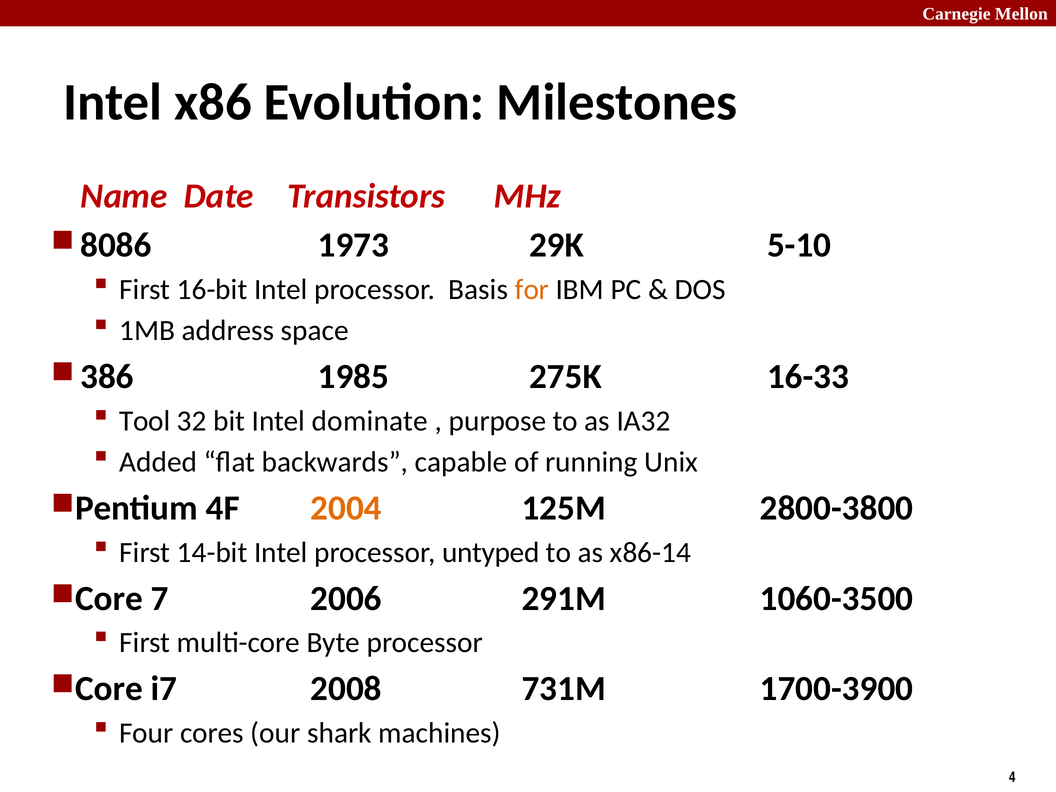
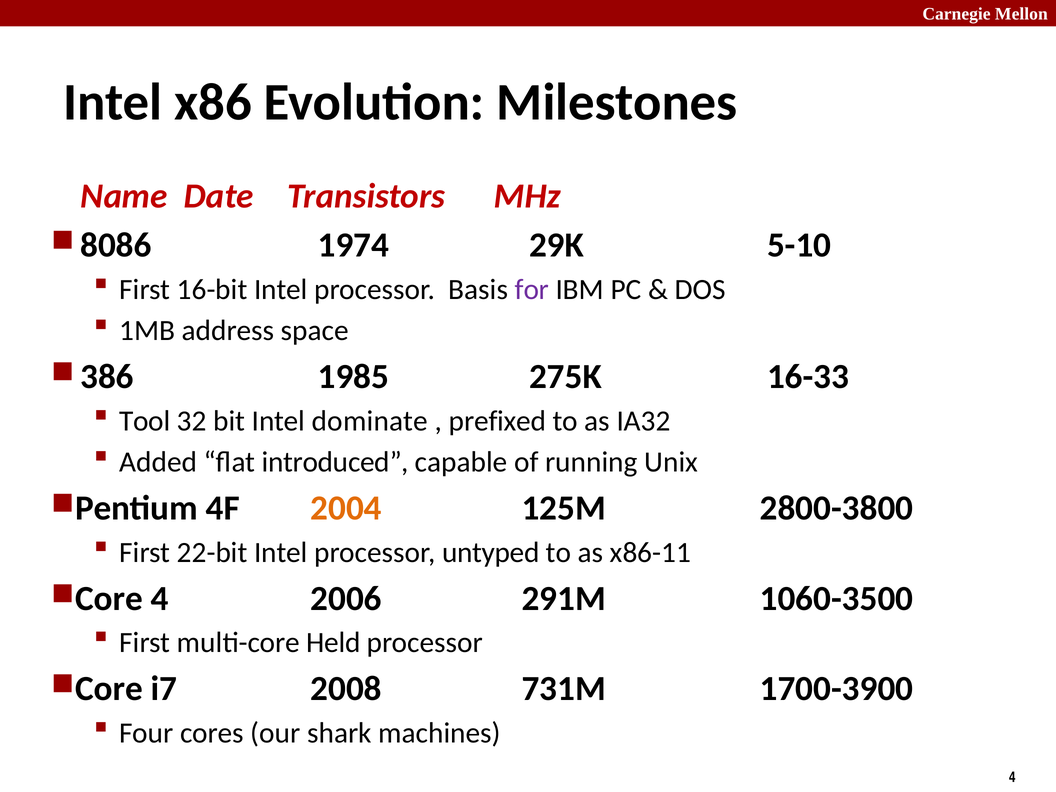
1973: 1973 -> 1974 (353, 245)
for colour: orange -> purple (532, 290)
purpose: purpose -> prefixed (498, 421)
backwards: backwards -> introduced (335, 462)
14-bit: 14-bit -> 22-bit (212, 552)
x86-14: x86-14 -> x86-11 (650, 552)
7: 7 -> 4 (160, 599)
Byte: Byte -> Held (333, 643)
